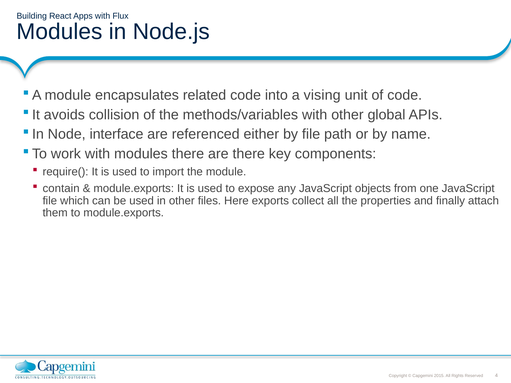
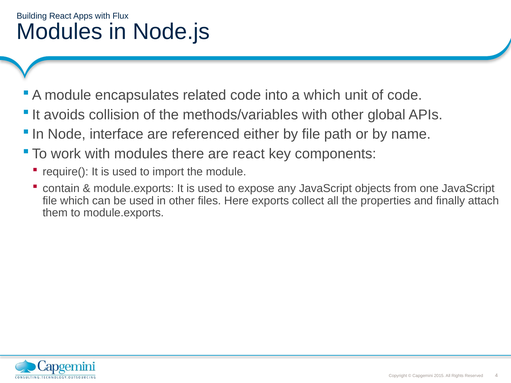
a vising: vising -> which (322, 95)
are there: there -> react (249, 154)
